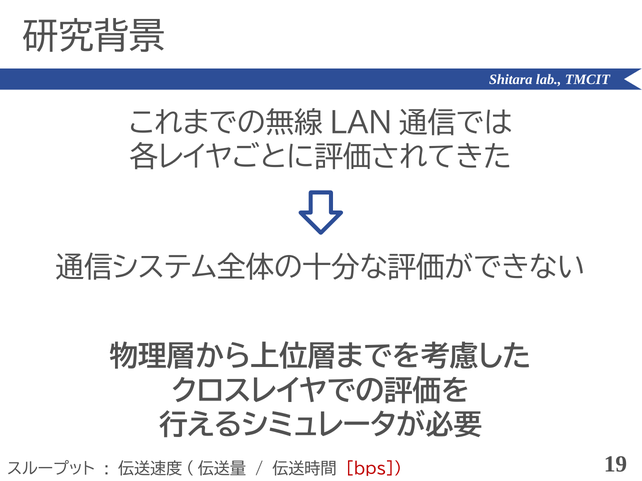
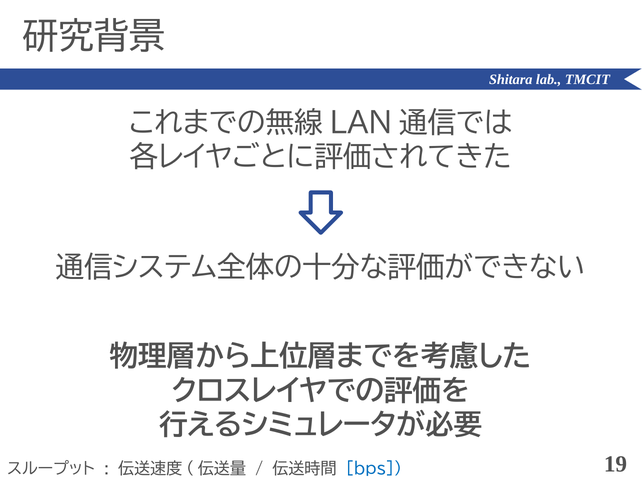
bps colour: red -> blue (374, 470)
